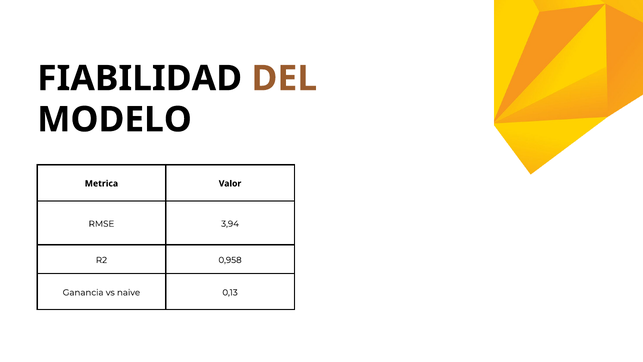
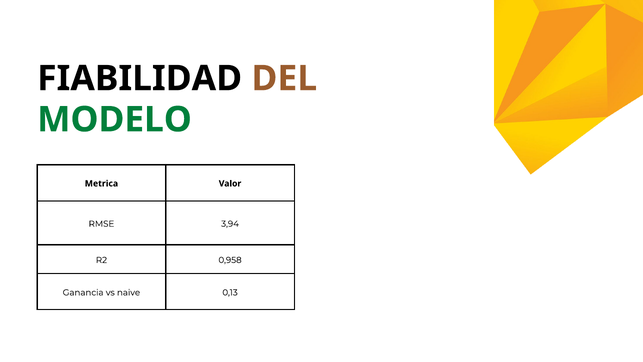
MODELO colour: black -> green (114, 120)
